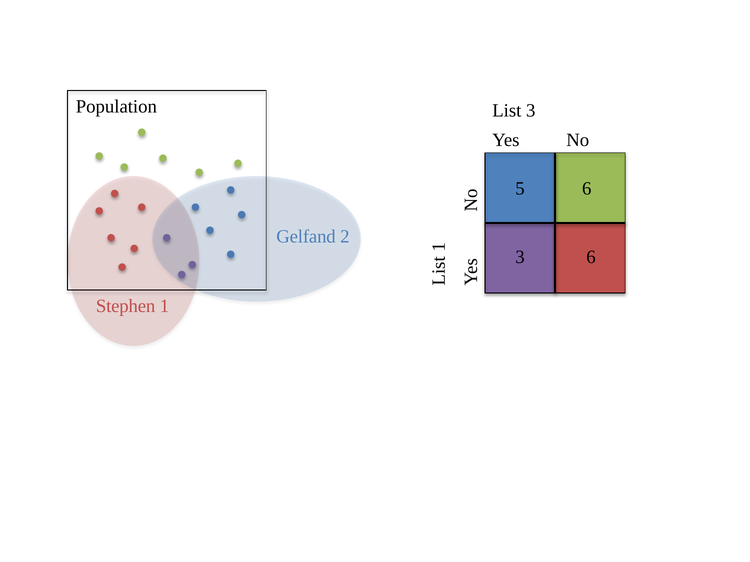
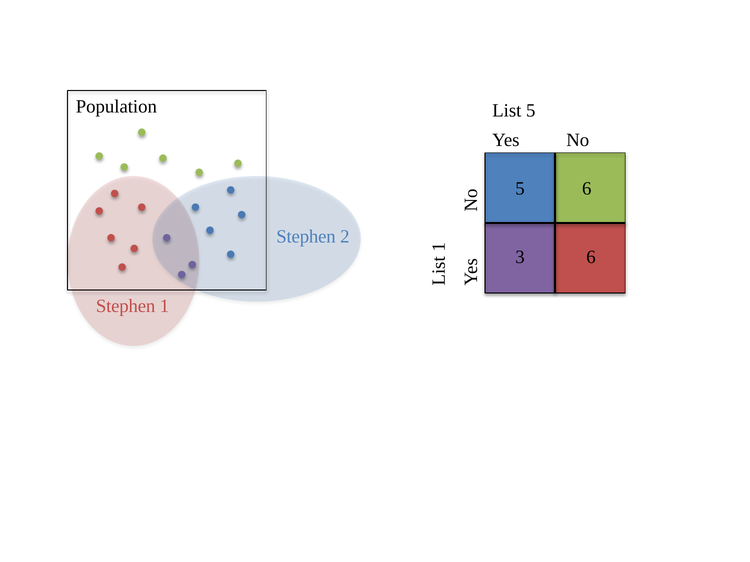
List 3: 3 -> 5 (531, 111)
Gelfand: Gelfand -> Stephen (306, 237)
